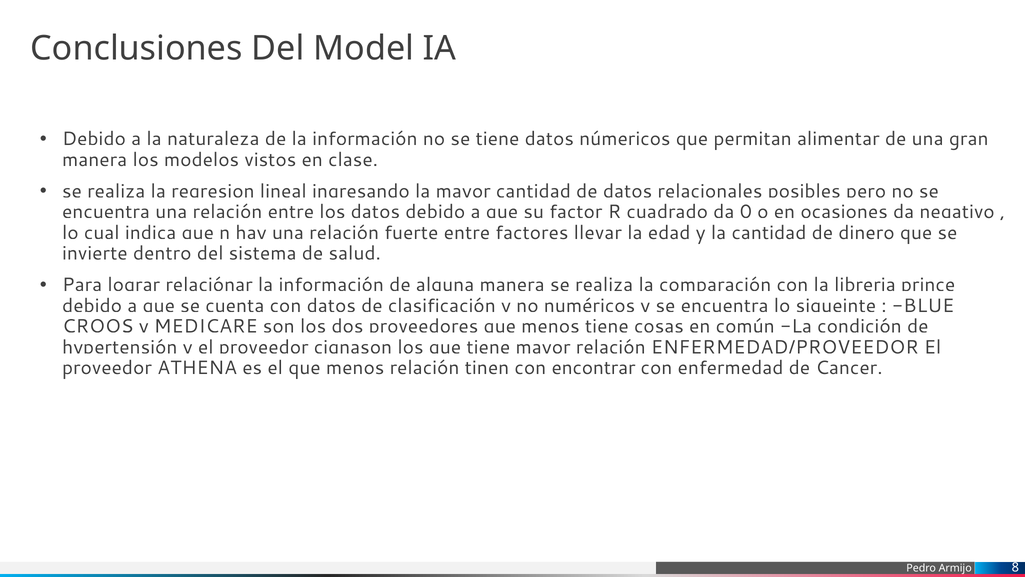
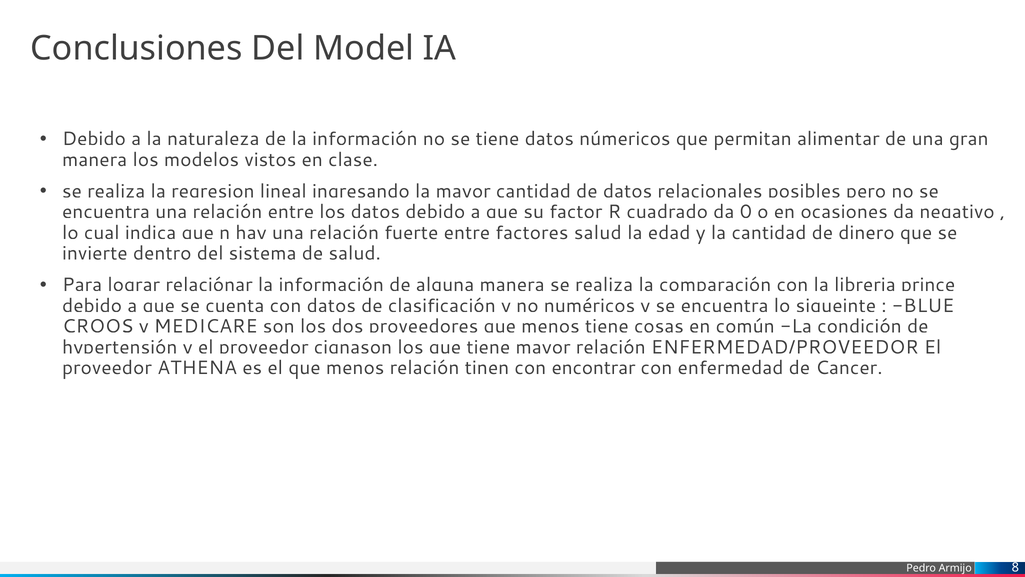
factores llevar: llevar -> salud (598, 233)
